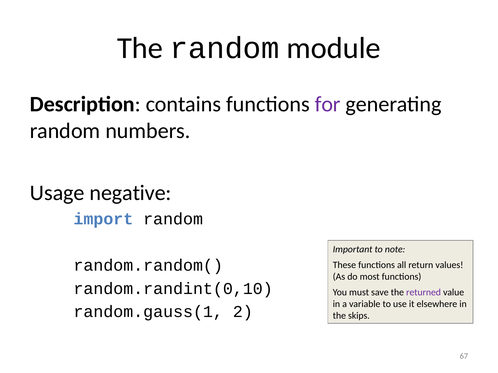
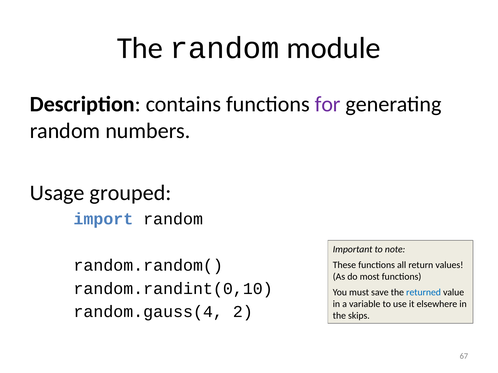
negative: negative -> grouped (131, 193)
returned colour: purple -> blue (424, 293)
random.gauss(1: random.gauss(1 -> random.gauss(4 (148, 312)
